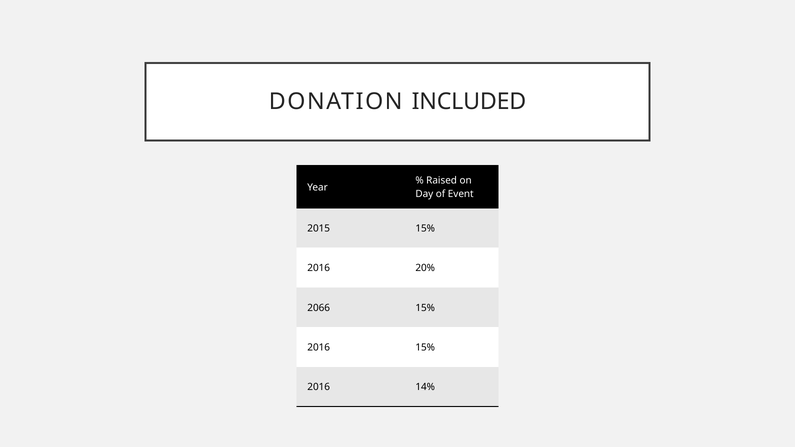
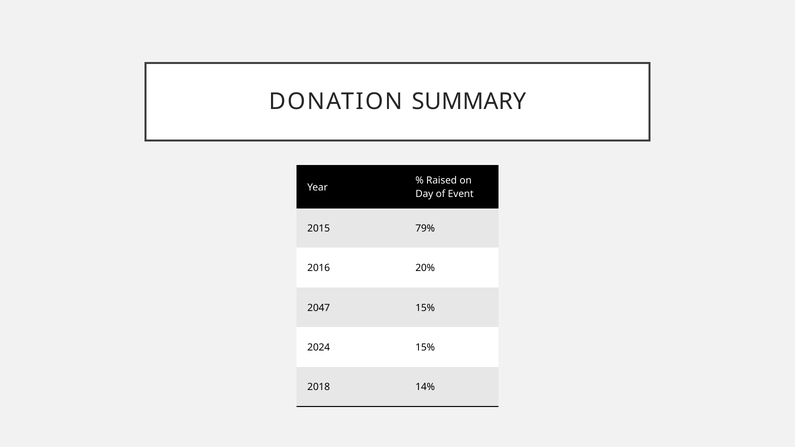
INCLUDED: INCLUDED -> SUMMARY (469, 102)
2015 15%: 15% -> 79% (425, 229)
2066: 2066 -> 2047 (319, 308)
2016: 2016 -> 2024 (319, 348)
2016: 2016 -> 2018 (319, 387)
